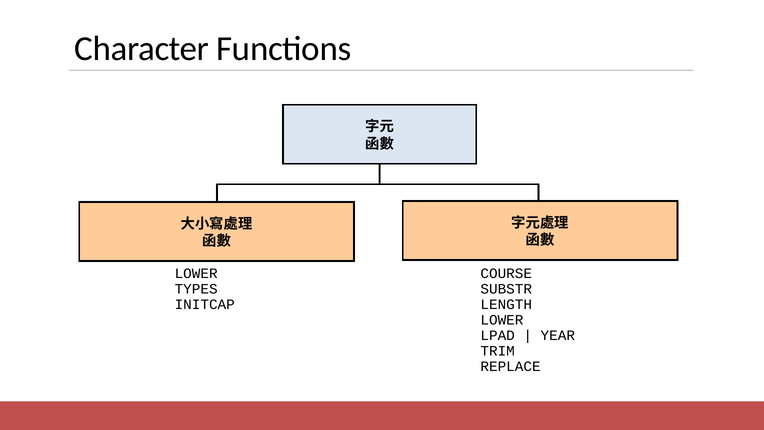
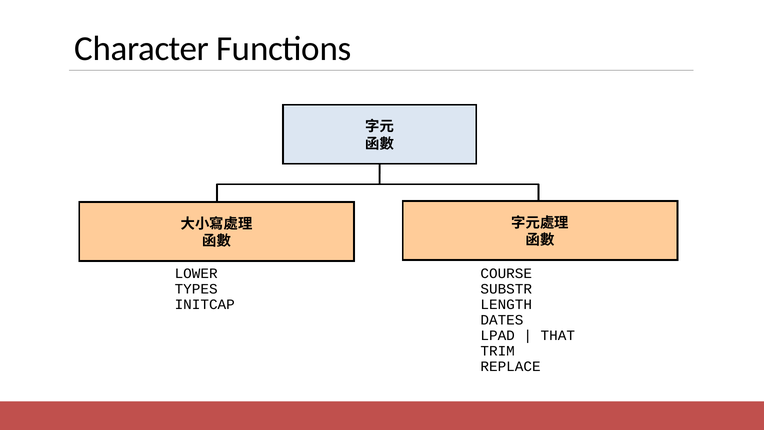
LOWER: LOWER -> DATES (502, 320)
YEAR: YEAR -> THAT (558, 335)
